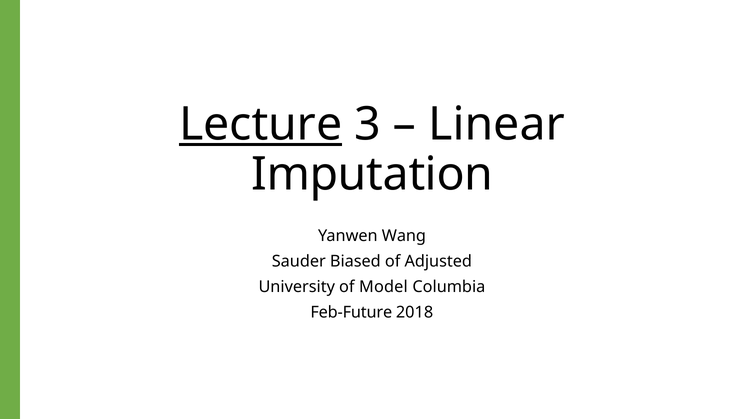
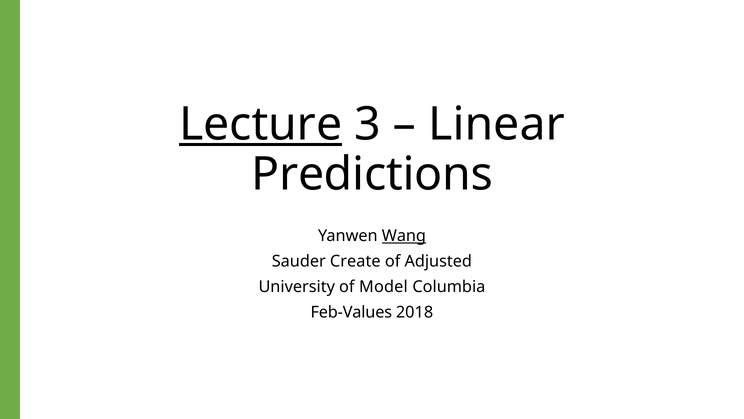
Imputation: Imputation -> Predictions (372, 174)
Wang underline: none -> present (404, 236)
Biased: Biased -> Create (355, 261)
Feb-Future: Feb-Future -> Feb-Values (351, 312)
